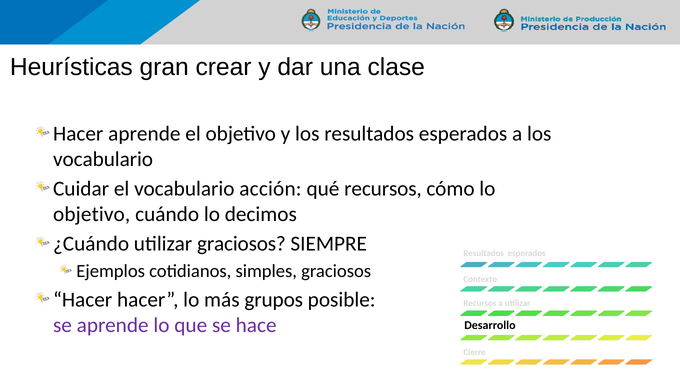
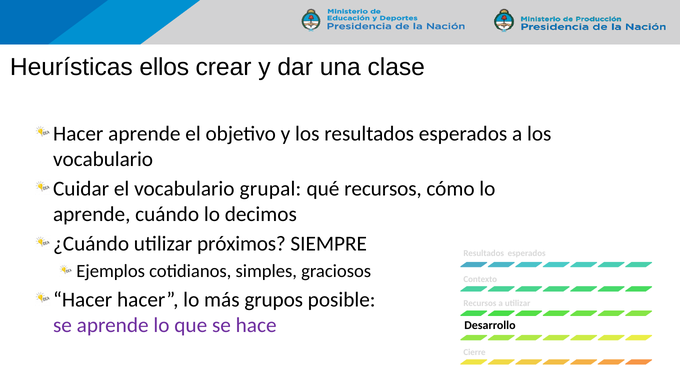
gran: gran -> ellos (164, 67)
acción: acción -> grupal (270, 189)
objetivo: objetivo -> aprende (92, 215)
utilizar graciosos: graciosos -> próximos (241, 244)
